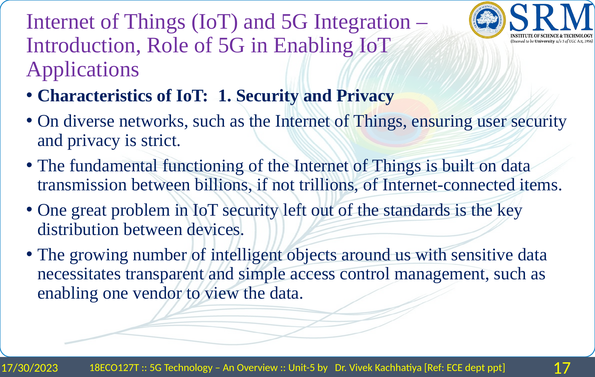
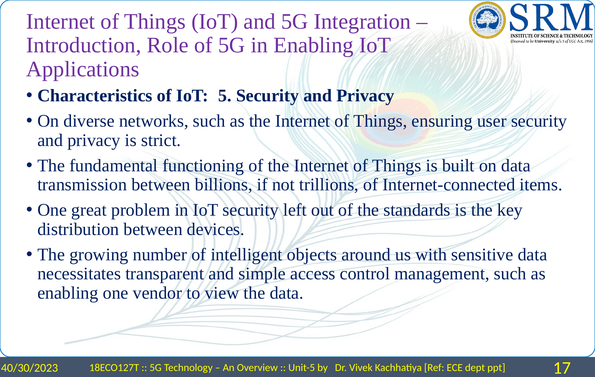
1: 1 -> 5 (225, 96)
17/30/2023: 17/30/2023 -> 40/30/2023 (30, 368)
